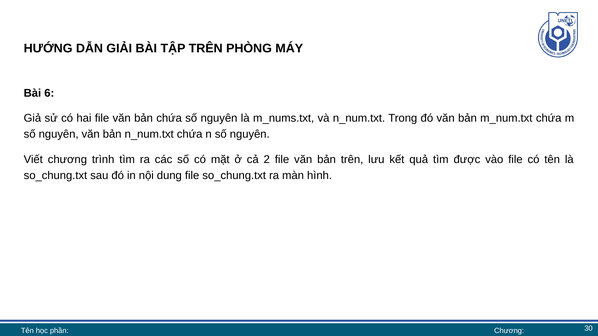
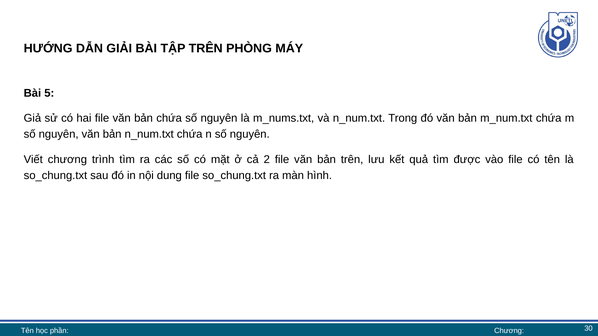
6: 6 -> 5 (49, 93)
